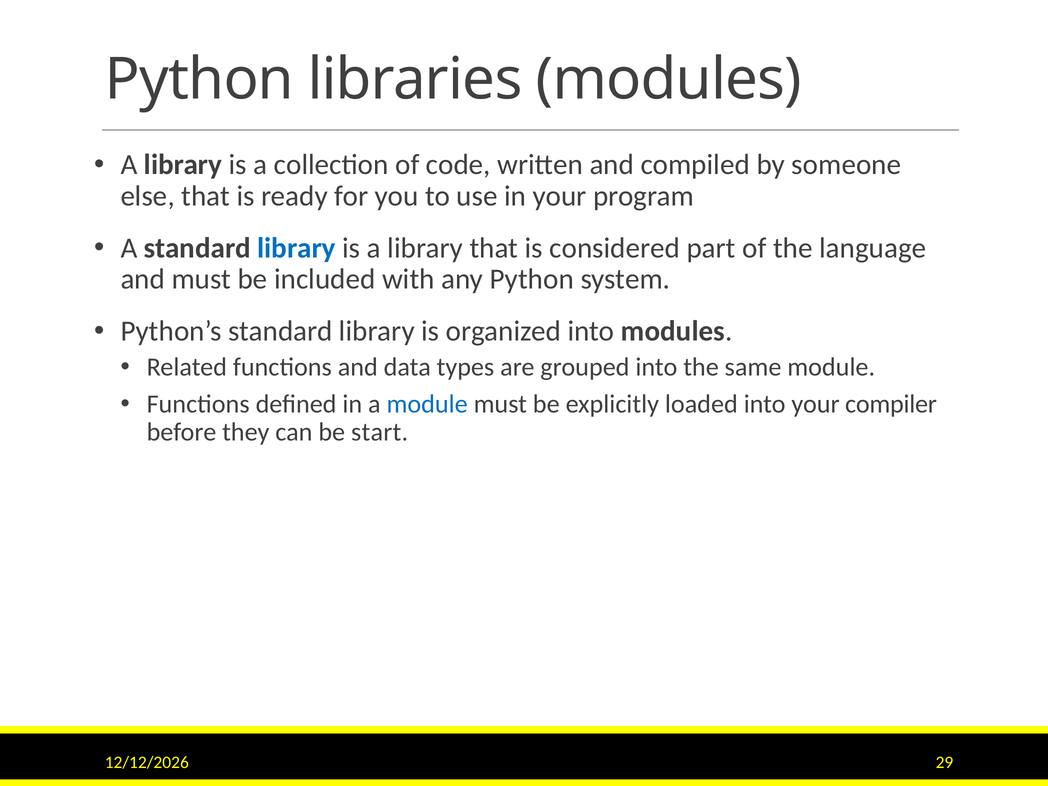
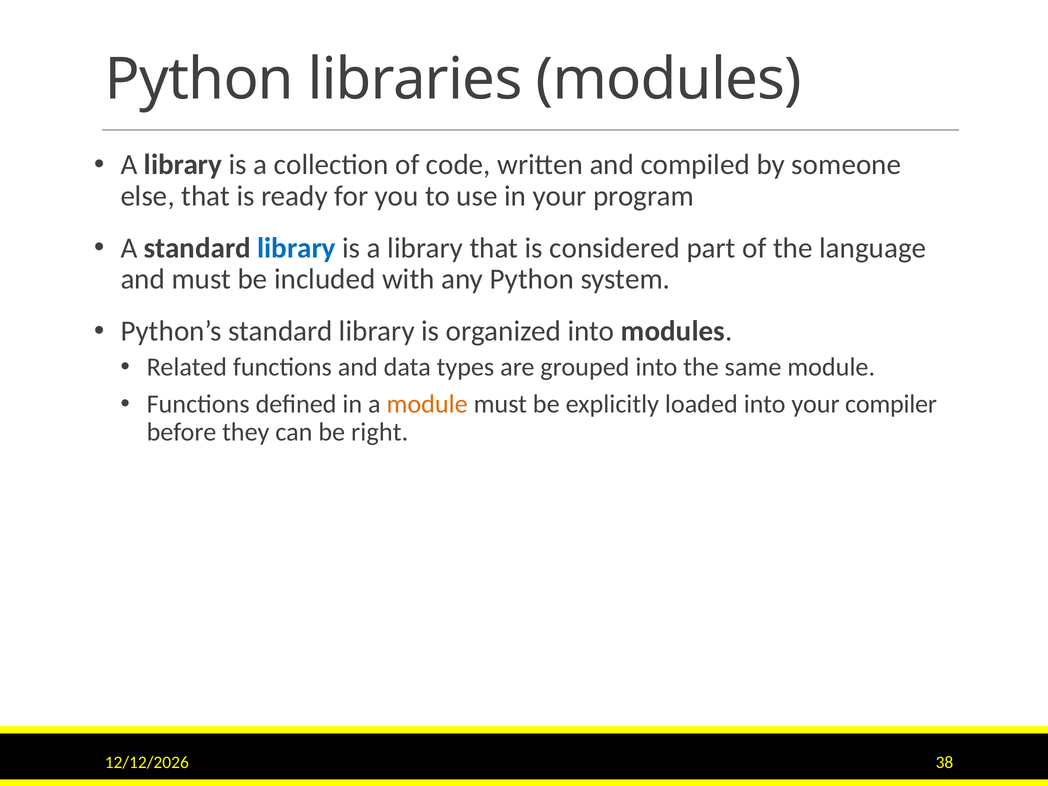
module colour: blue -> orange (427, 404)
start: start -> right (380, 432)
29: 29 -> 38 (944, 762)
